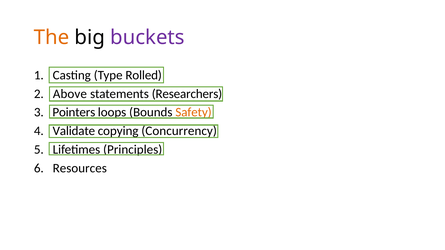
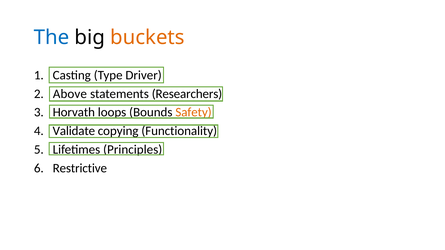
The colour: orange -> blue (52, 37)
buckets colour: purple -> orange (147, 37)
Rolled: Rolled -> Driver (144, 75)
Pointers: Pointers -> Horvath (74, 112)
Concurrency: Concurrency -> Functionality (179, 131)
Resources: Resources -> Restrictive (80, 168)
